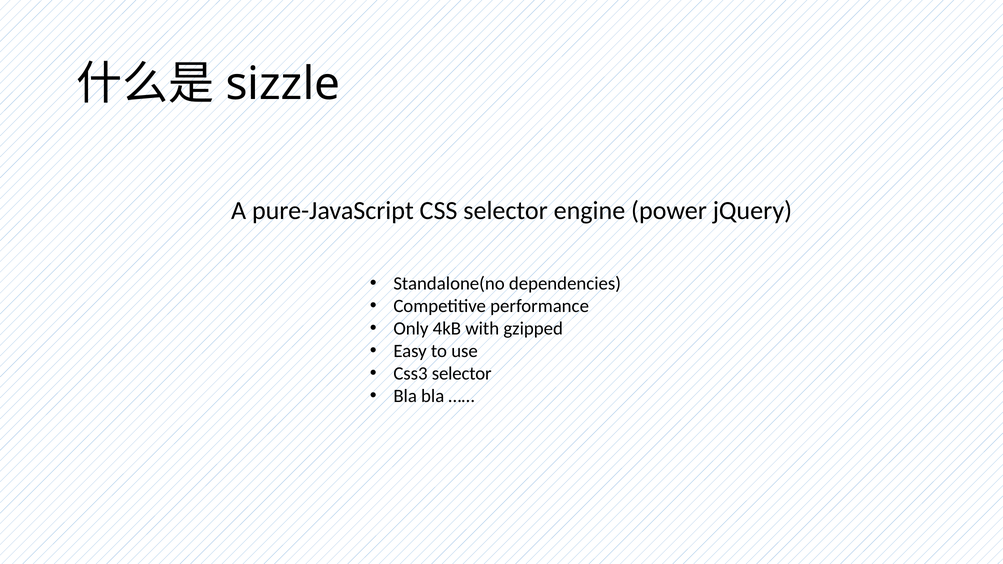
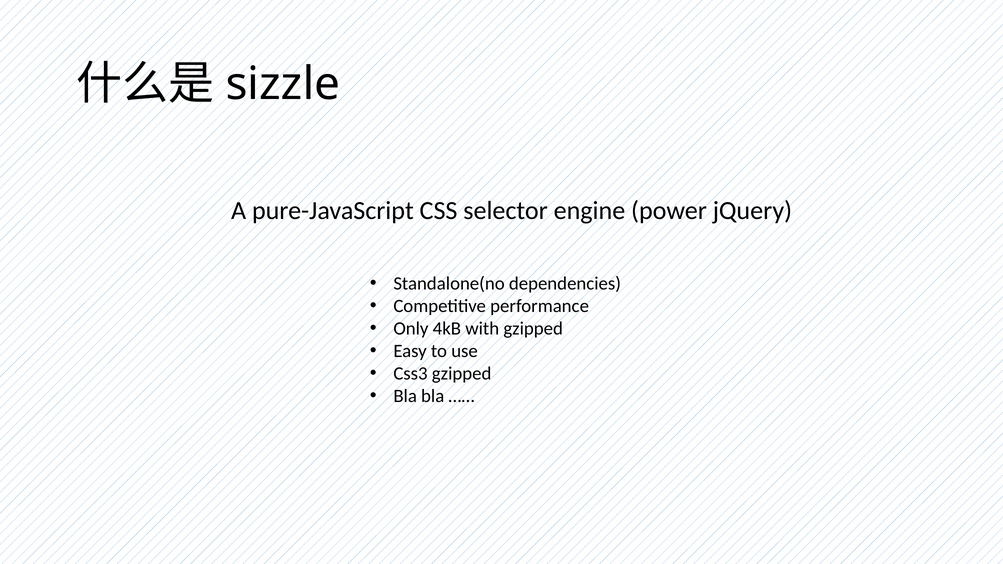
Css3 selector: selector -> gzipped (462, 374)
